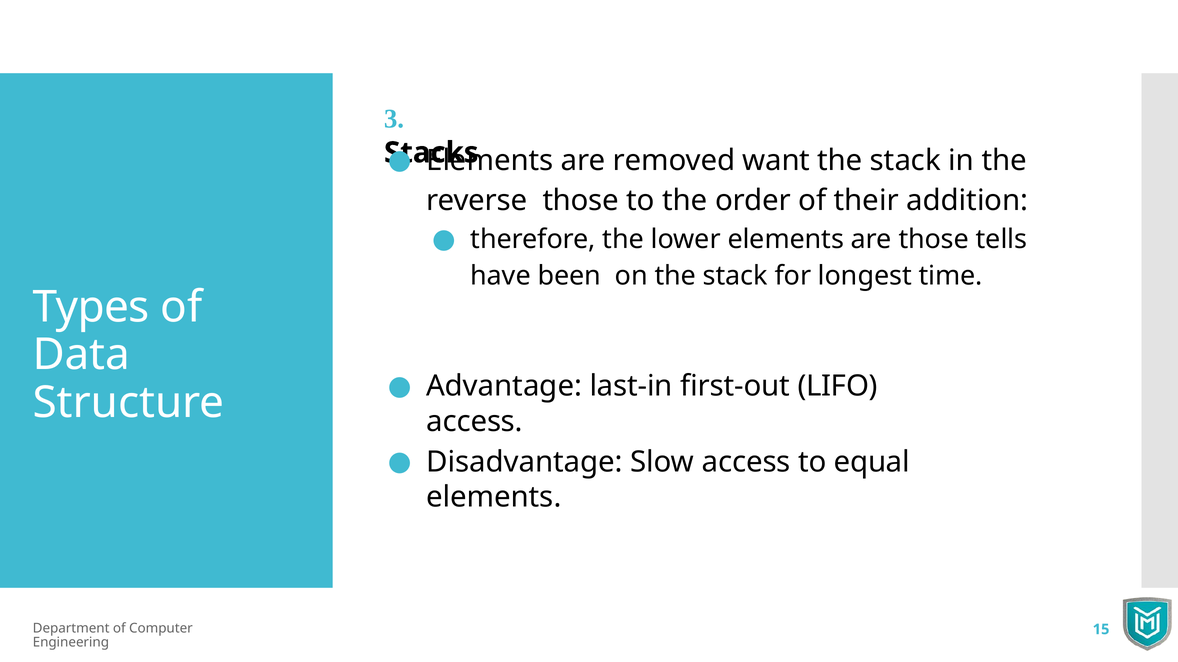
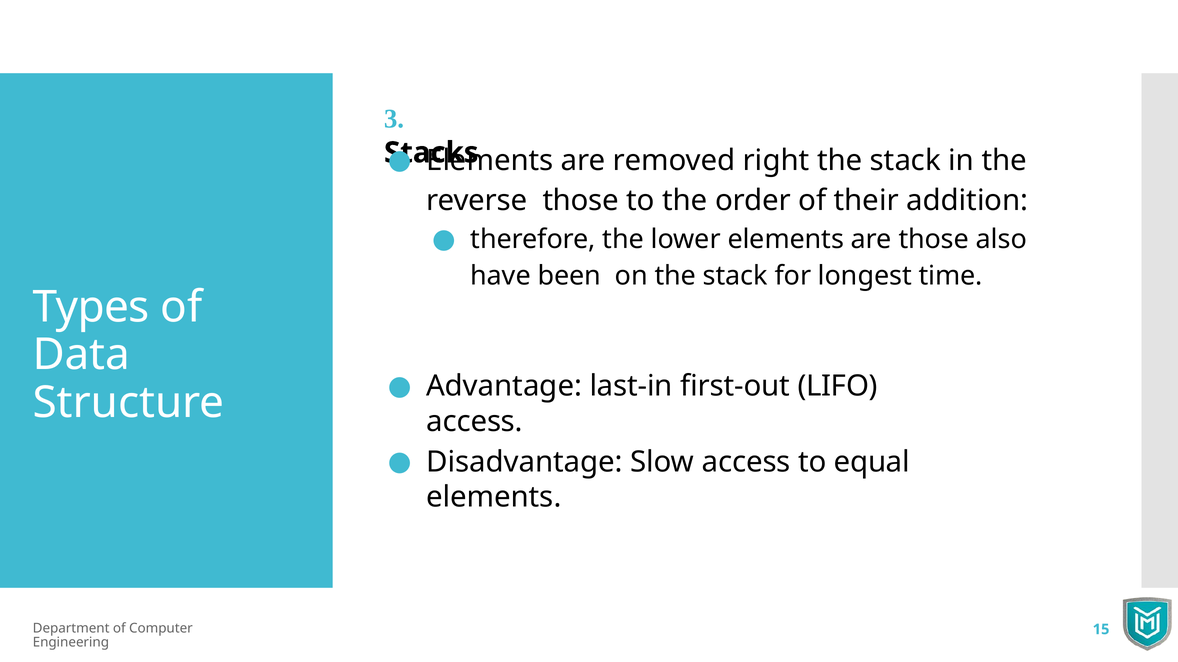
want: want -> right (776, 161)
tells: tells -> also (1001, 240)
